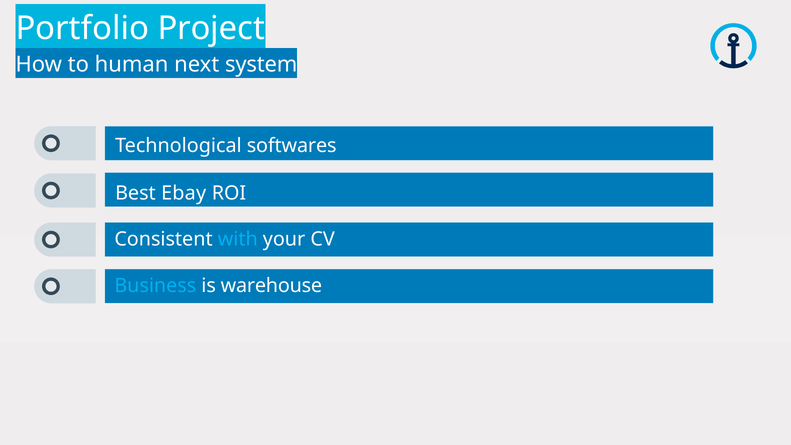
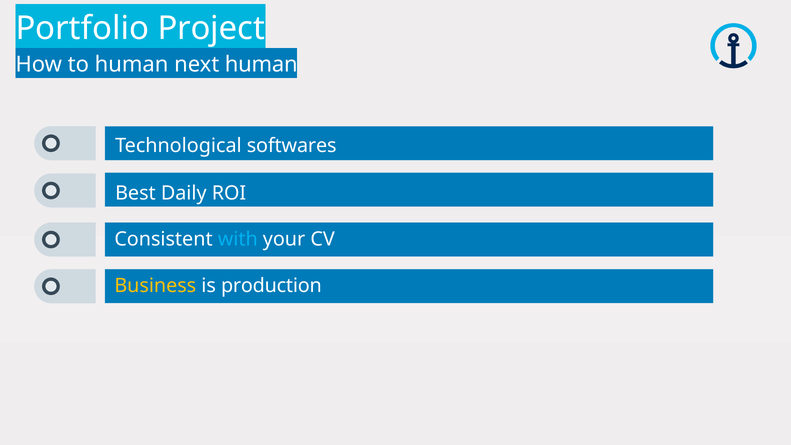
next system: system -> human (261, 64)
Ebay: Ebay -> Daily (184, 193)
Business colour: light blue -> yellow (155, 286)
warehouse: warehouse -> production (271, 286)
